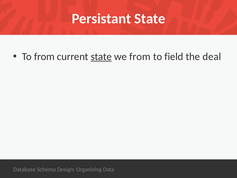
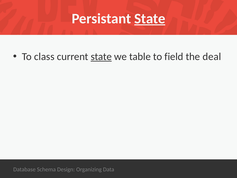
State underline: none -> present (150, 19)
To from: from -> class (44, 57)
we from: from -> table (140, 57)
